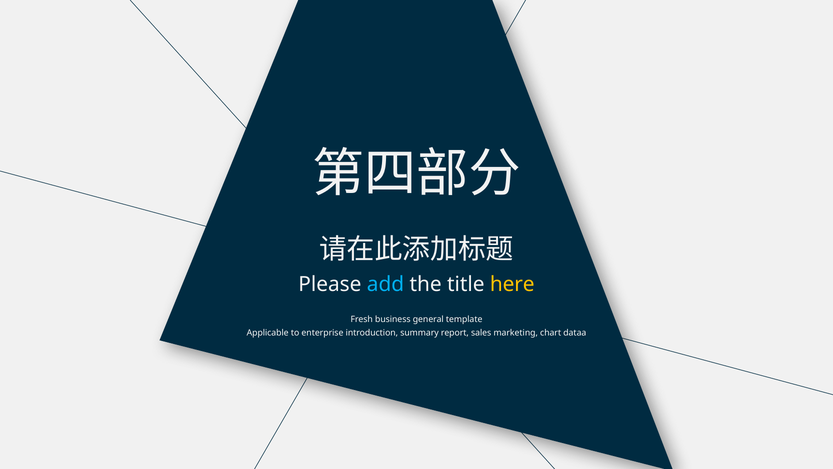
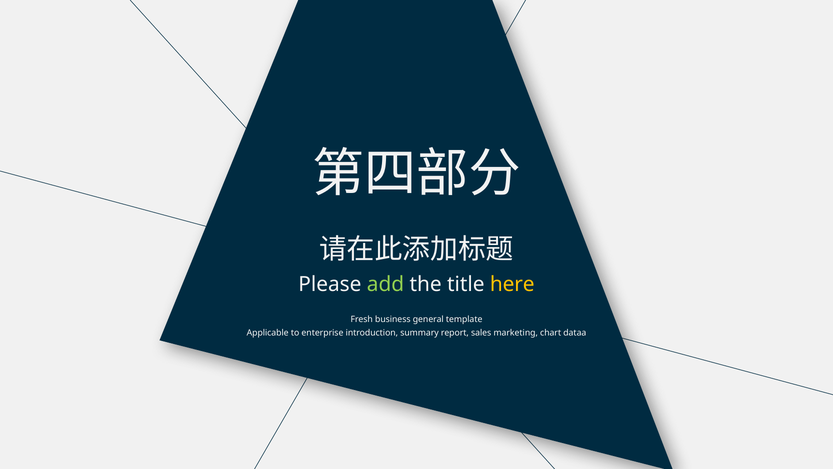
add colour: light blue -> light green (385, 284)
